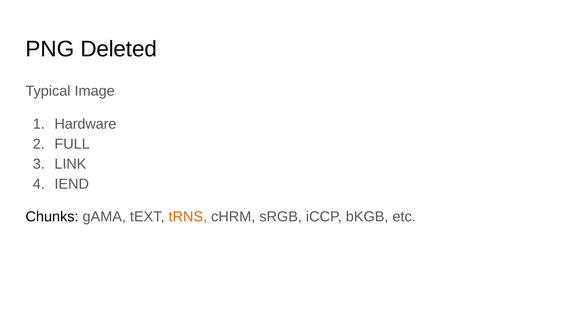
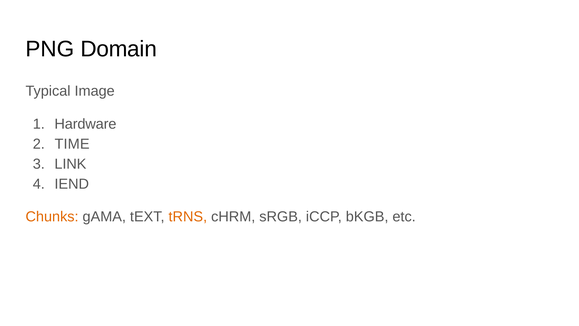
Deleted: Deleted -> Domain (119, 49)
FULL: FULL -> TIME (72, 144)
Chunks colour: black -> orange (52, 217)
